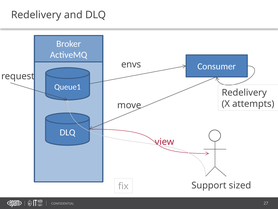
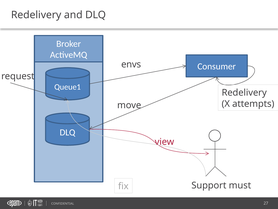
sized: sized -> must (240, 185)
